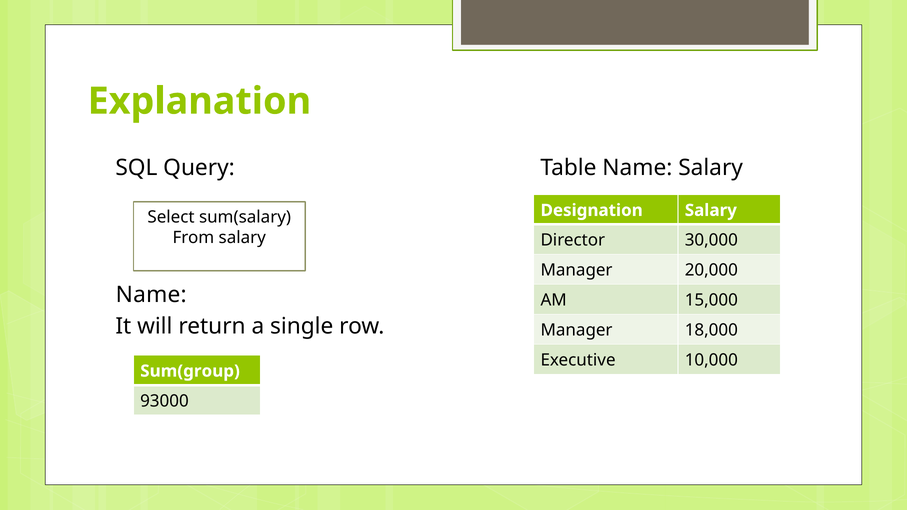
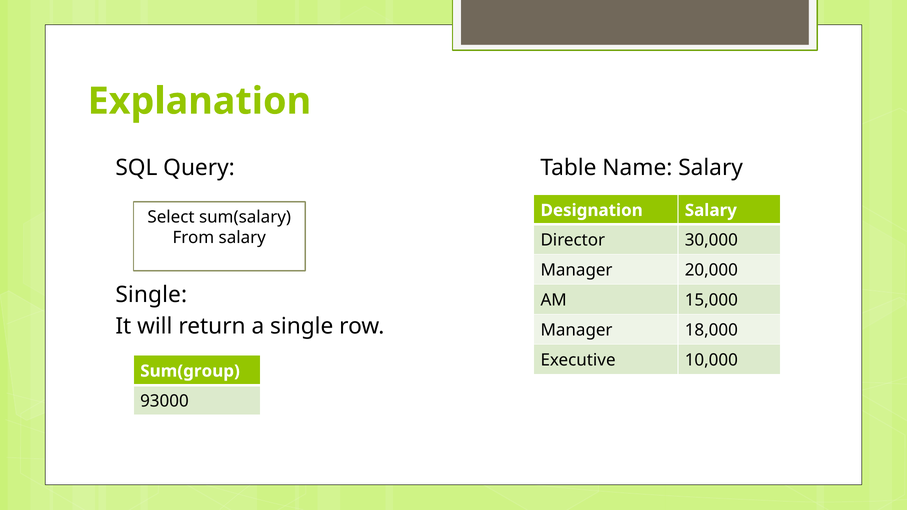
Name: Name -> Single (151, 295)
